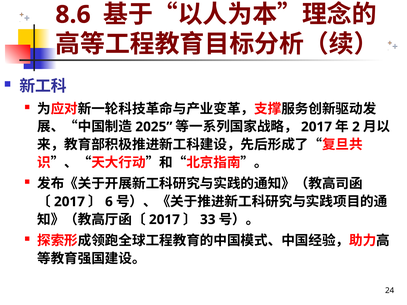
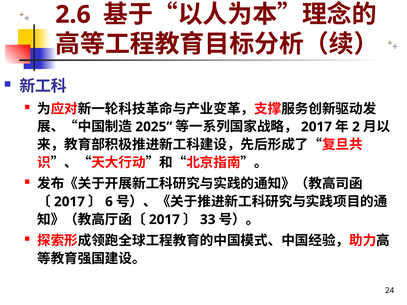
8.6: 8.6 -> 2.6 (73, 15)
